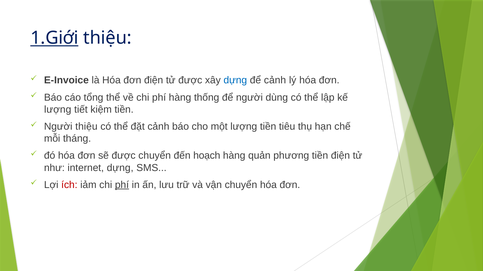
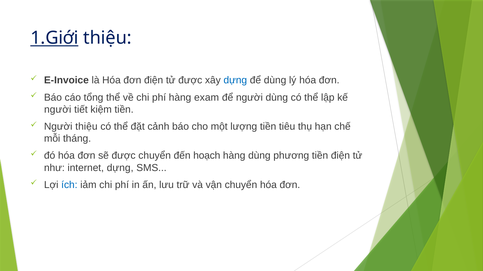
để cảnh: cảnh -> dùng (275, 80)
thống: thống -> exam (207, 98)
lượng: lượng -> người (58, 110)
hàng quản: quản -> dùng (259, 156)
ích colour: red -> blue (69, 185)
phí underline: present -> none (122, 185)
